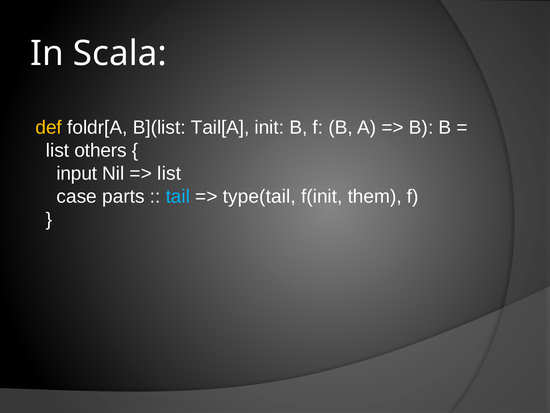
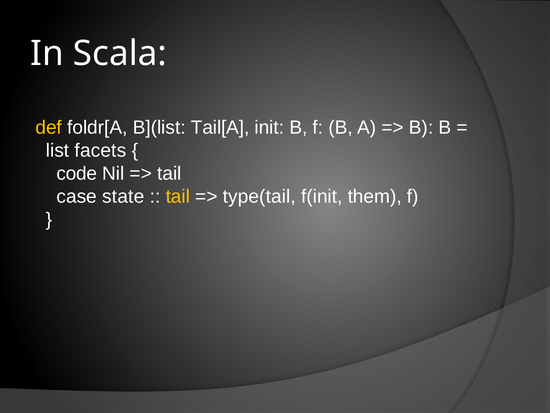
others: others -> facets (100, 150)
input: input -> code (77, 173)
list: list -> tail (169, 173)
parts: parts -> state (123, 196)
tail colour: light blue -> yellow (178, 196)
